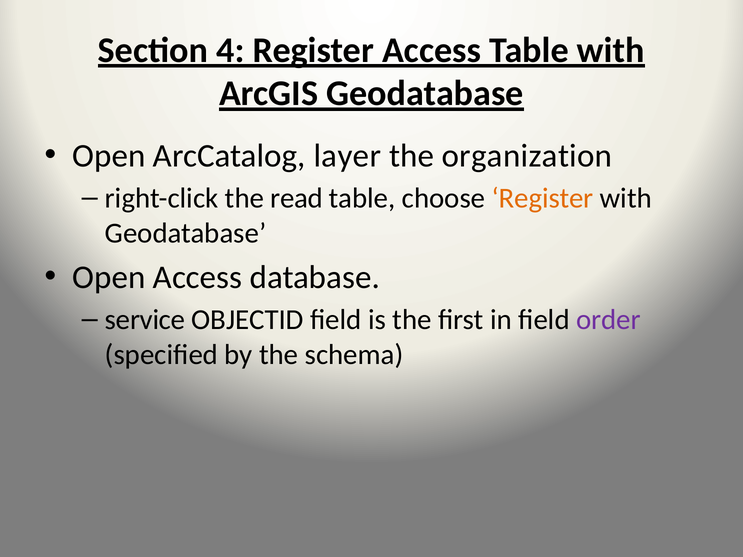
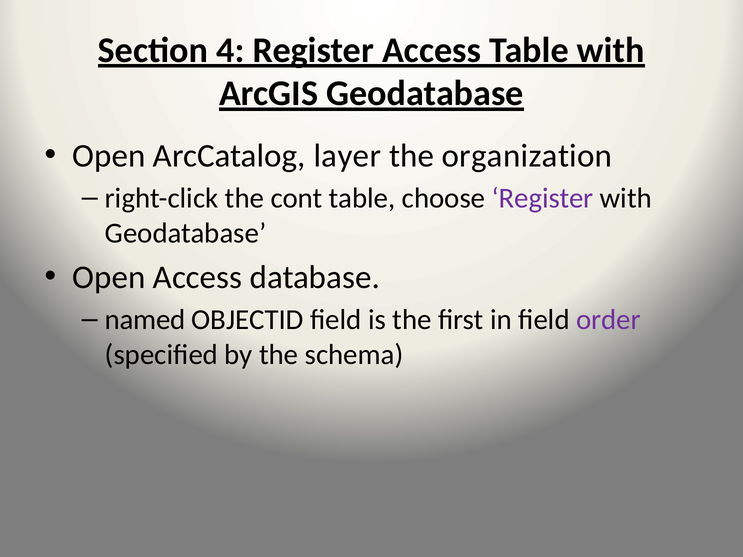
read: read -> cont (297, 199)
Register colour: orange -> purple (543, 199)
service: service -> named (145, 320)
